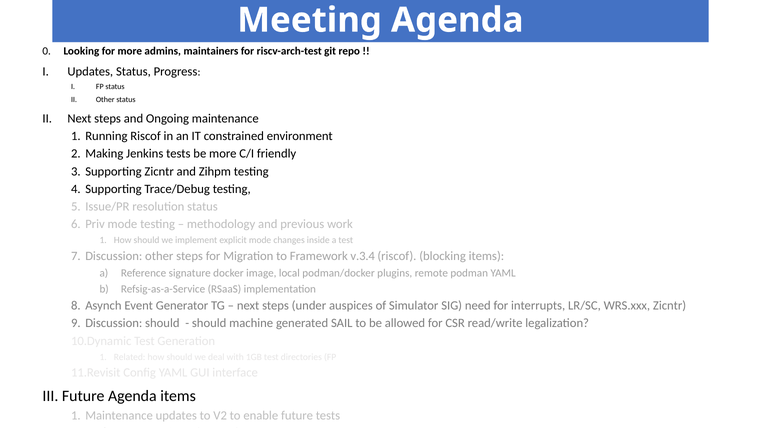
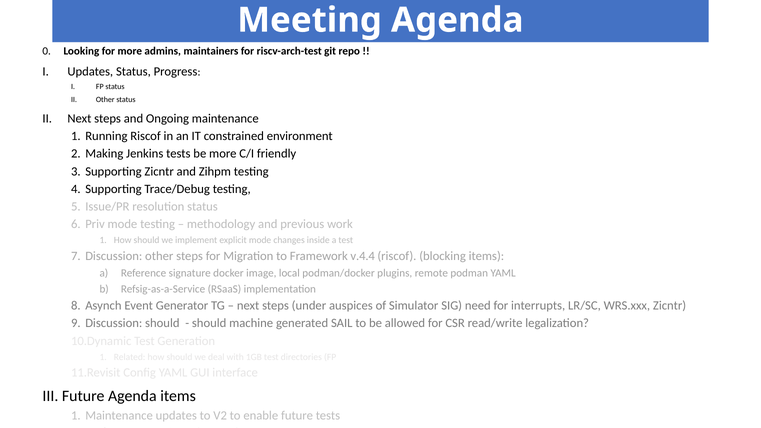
v.3.4: v.3.4 -> v.4.4 (363, 256)
